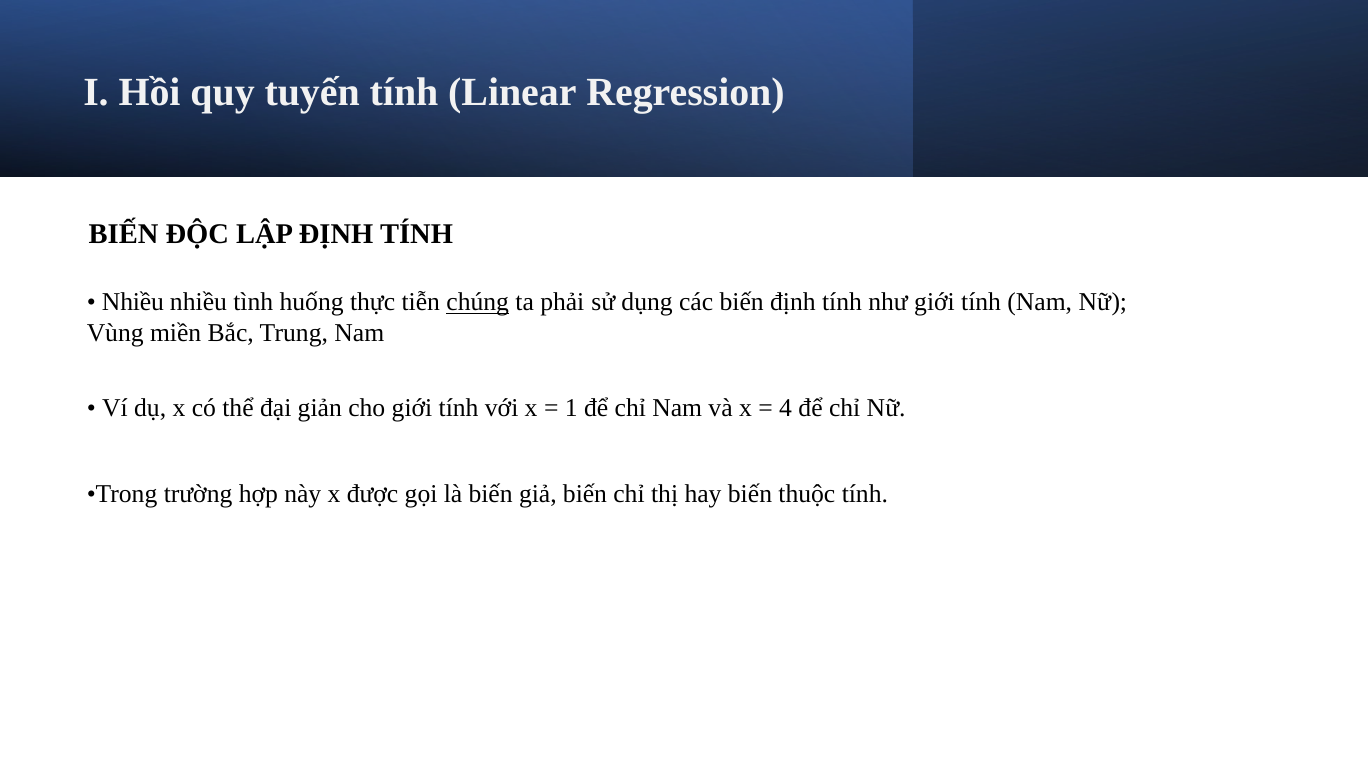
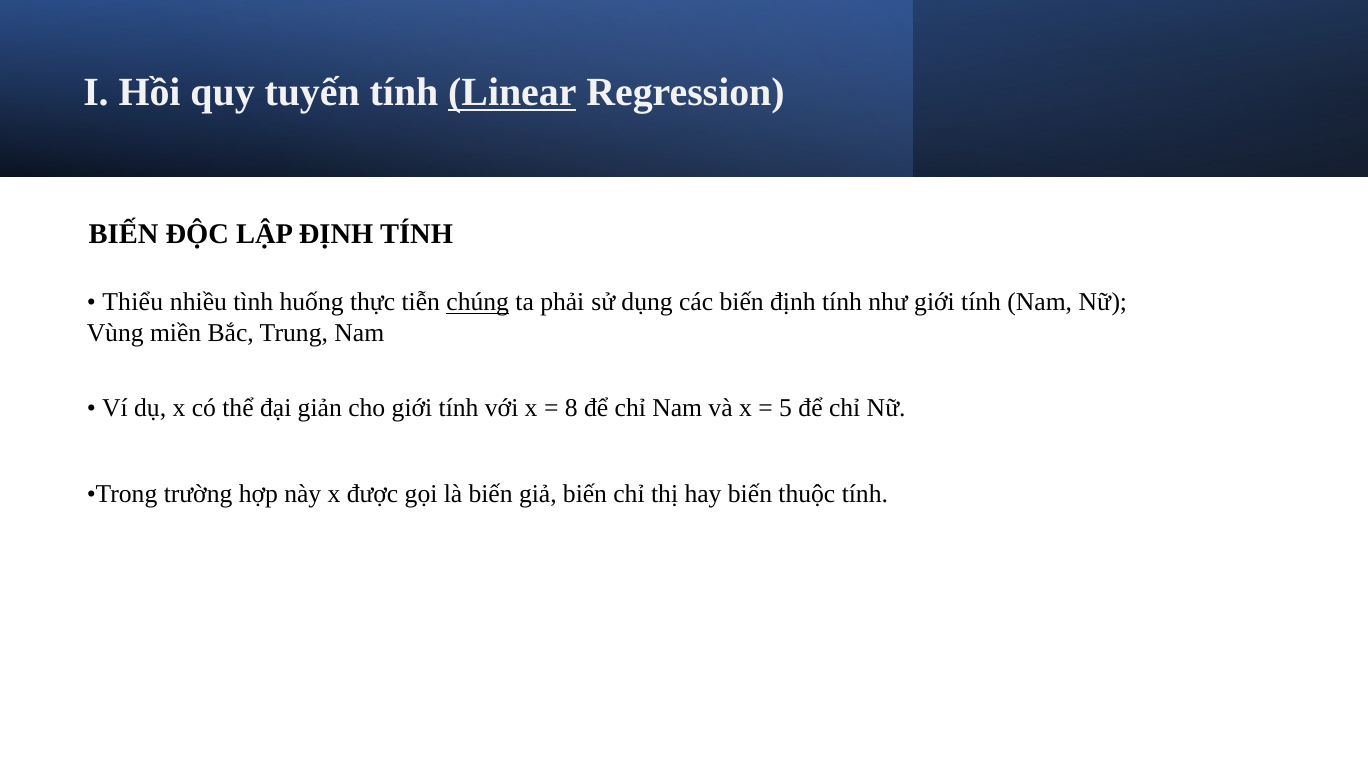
Linear underline: none -> present (512, 93)
Nhiều: Nhiều -> Thiểu (133, 302)
1: 1 -> 8 (571, 408)
4: 4 -> 5 (786, 408)
